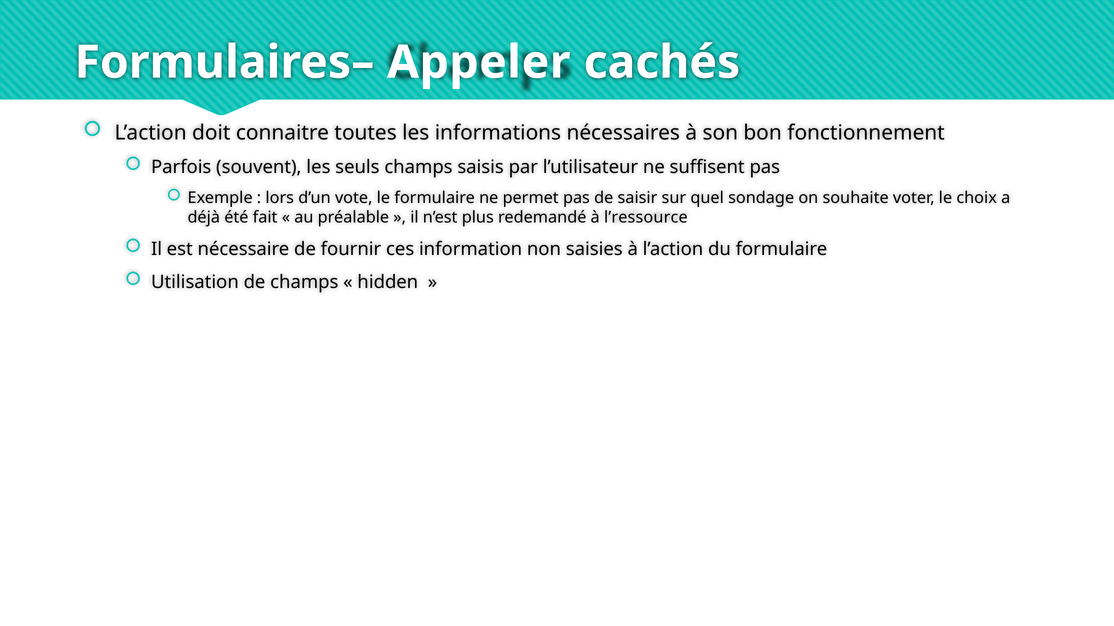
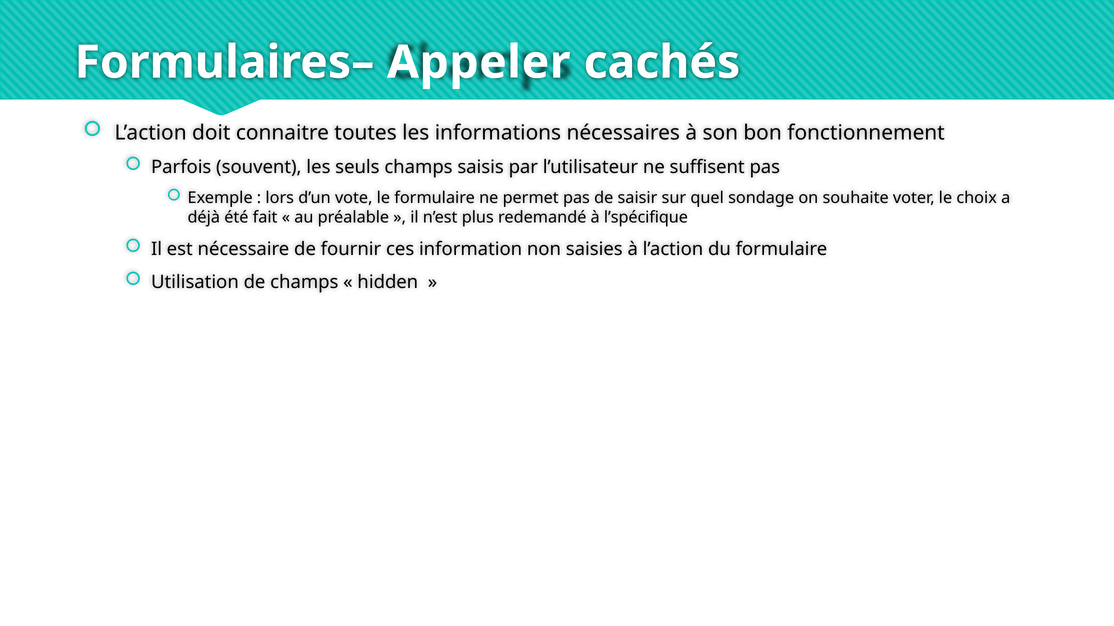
l’ressource: l’ressource -> l’spécifique (646, 218)
